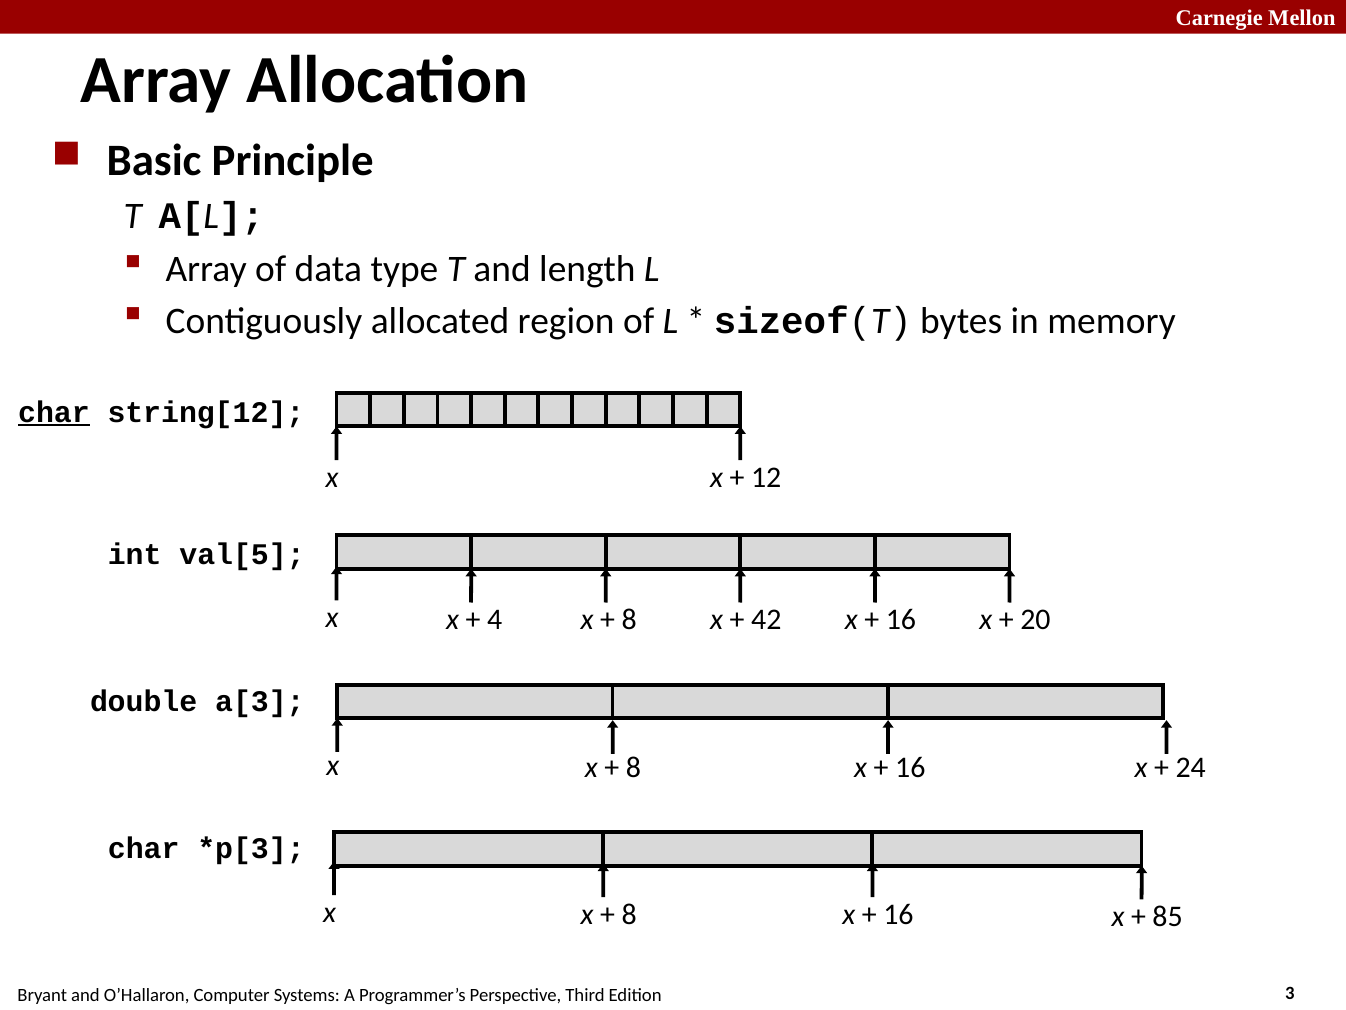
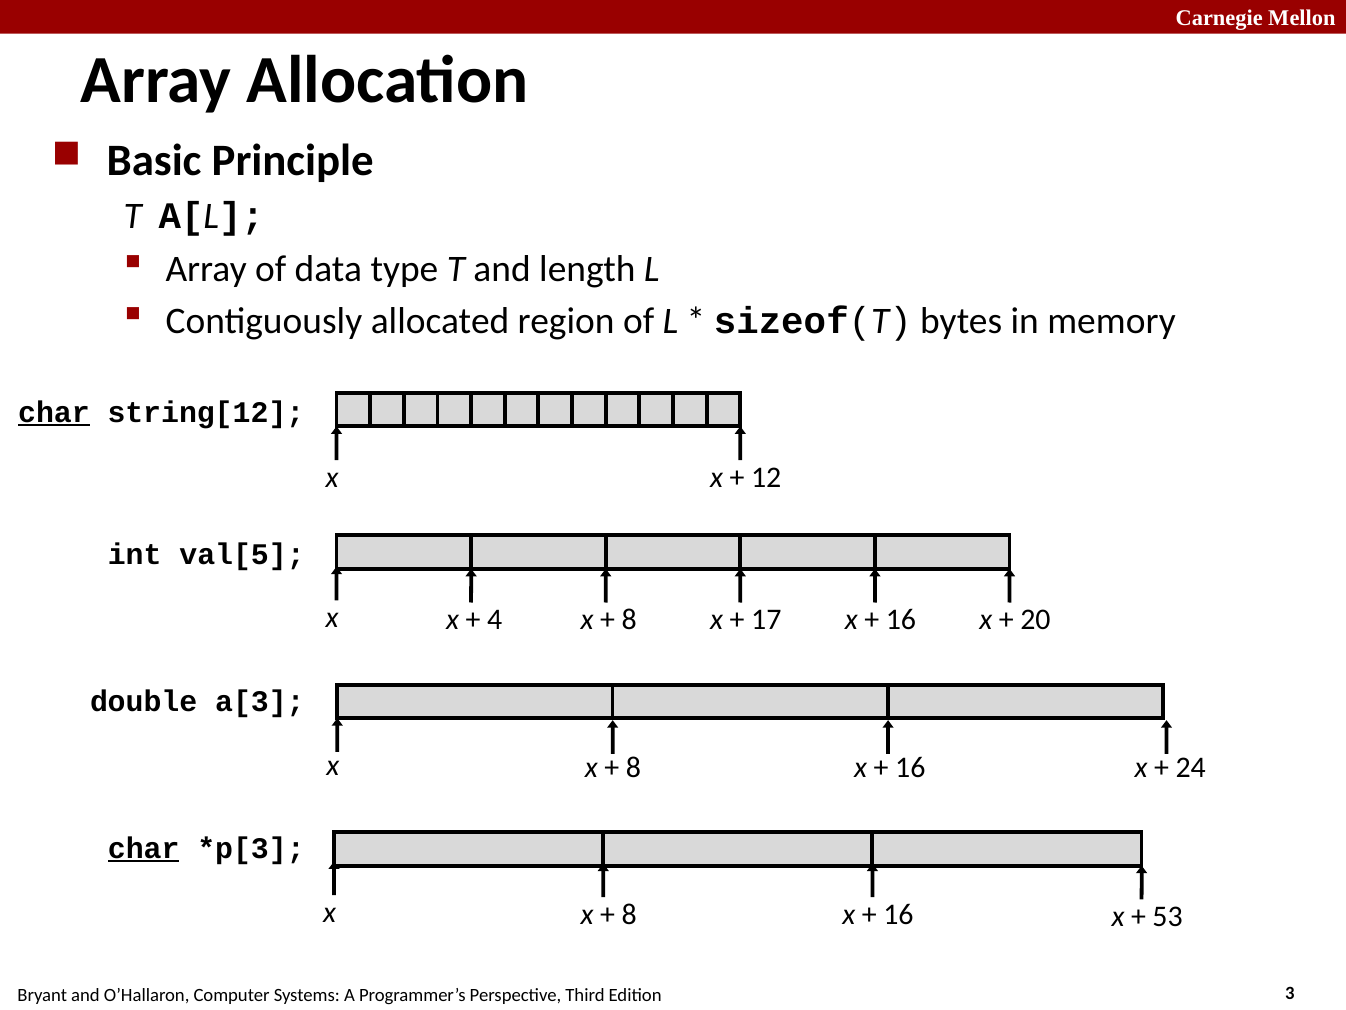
42: 42 -> 17 (766, 620)
char underline: none -> present (144, 848)
85: 85 -> 53 (1168, 916)
